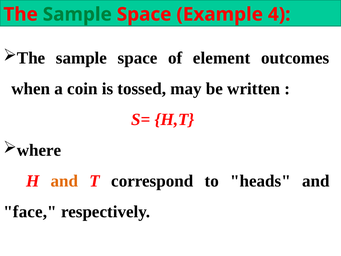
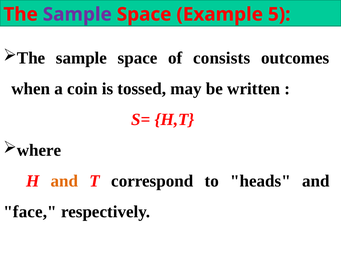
Sample colour: green -> purple (77, 14)
4: 4 -> 5 (279, 14)
element: element -> consists (222, 58)
